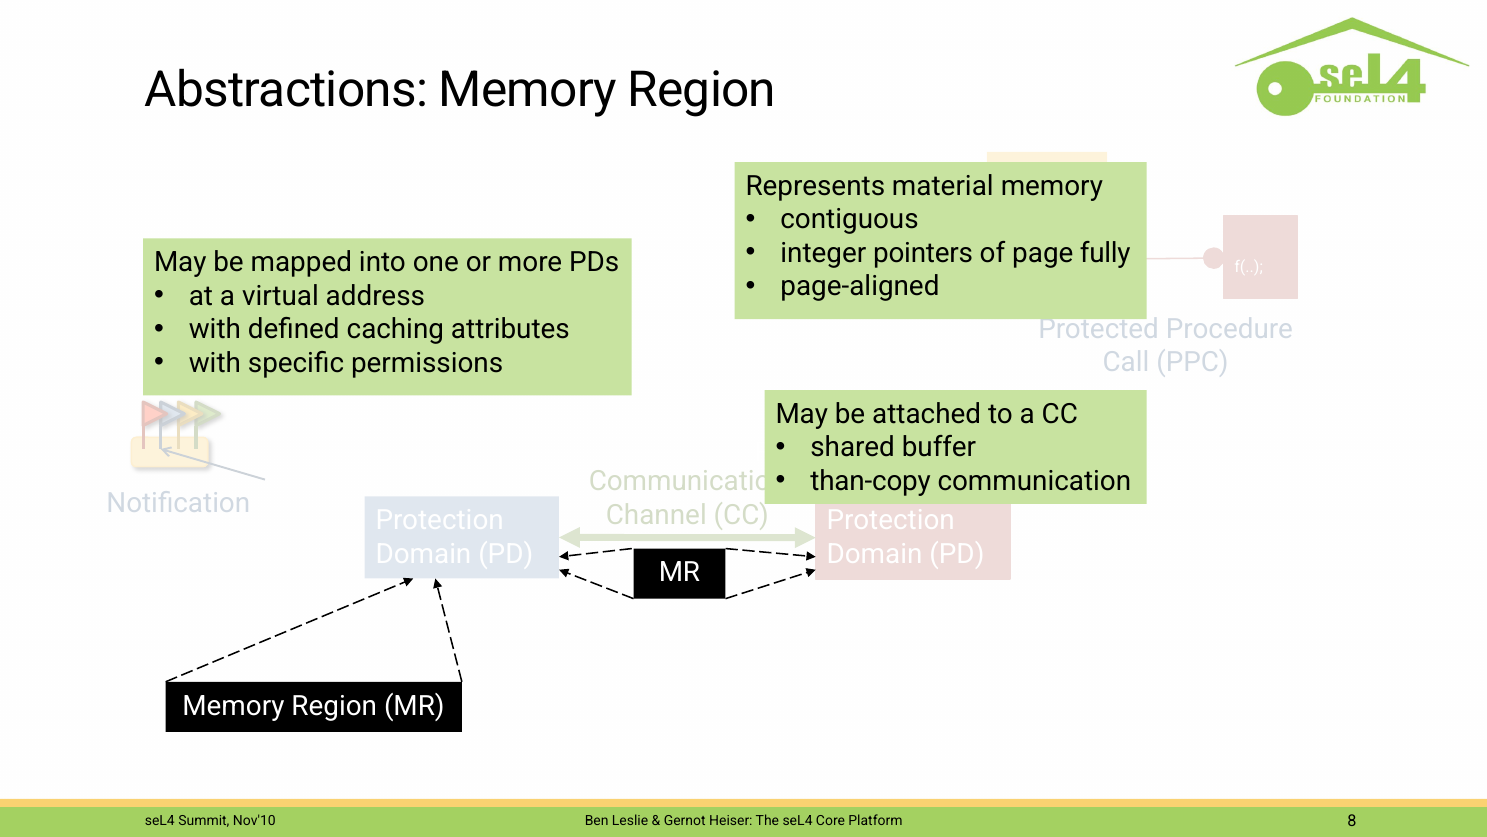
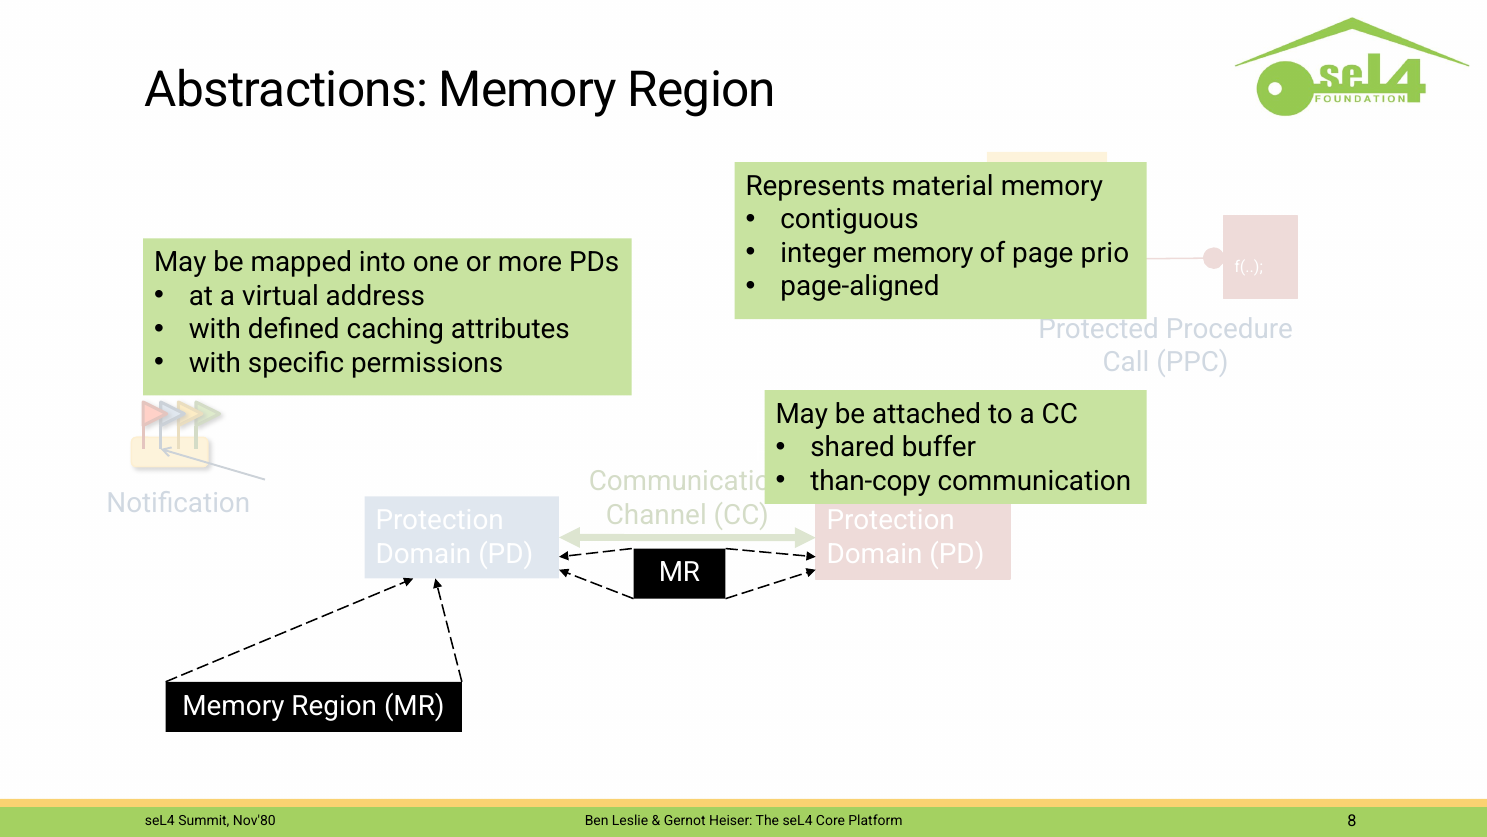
integer pointers: pointers -> memory (923, 253)
fully: fully -> prio (1105, 253)
Nov'10: Nov'10 -> Nov'80 (254, 820)
